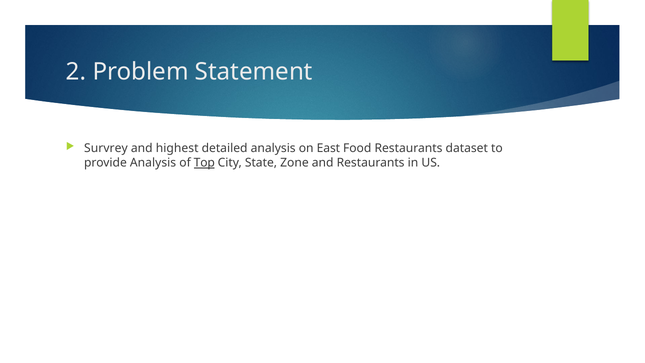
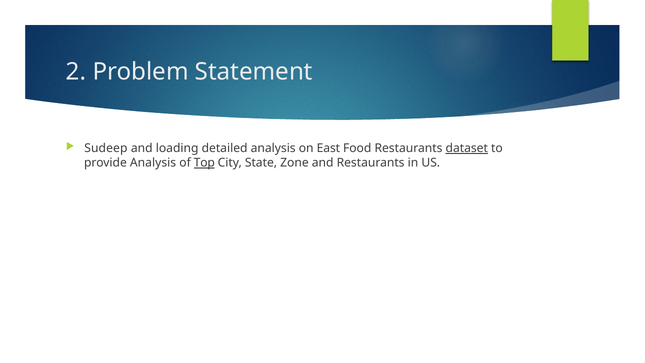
Survrey: Survrey -> Sudeep (106, 148)
highest: highest -> loading (177, 148)
dataset underline: none -> present (467, 148)
